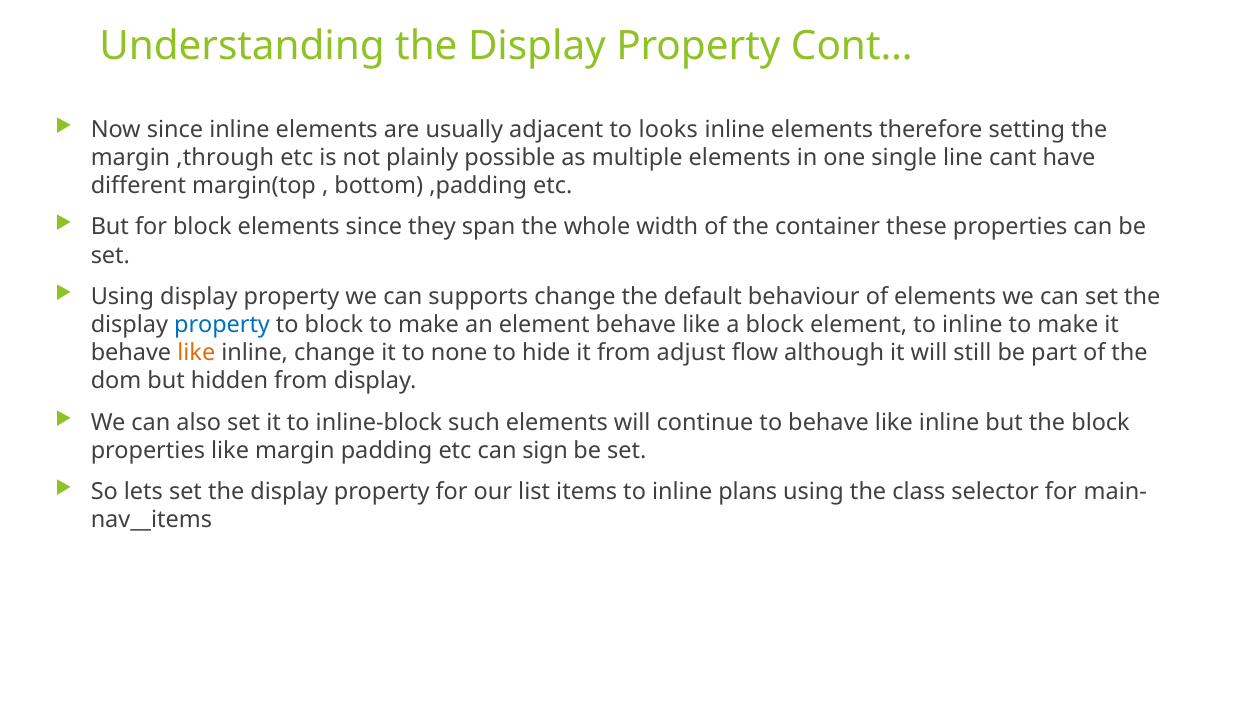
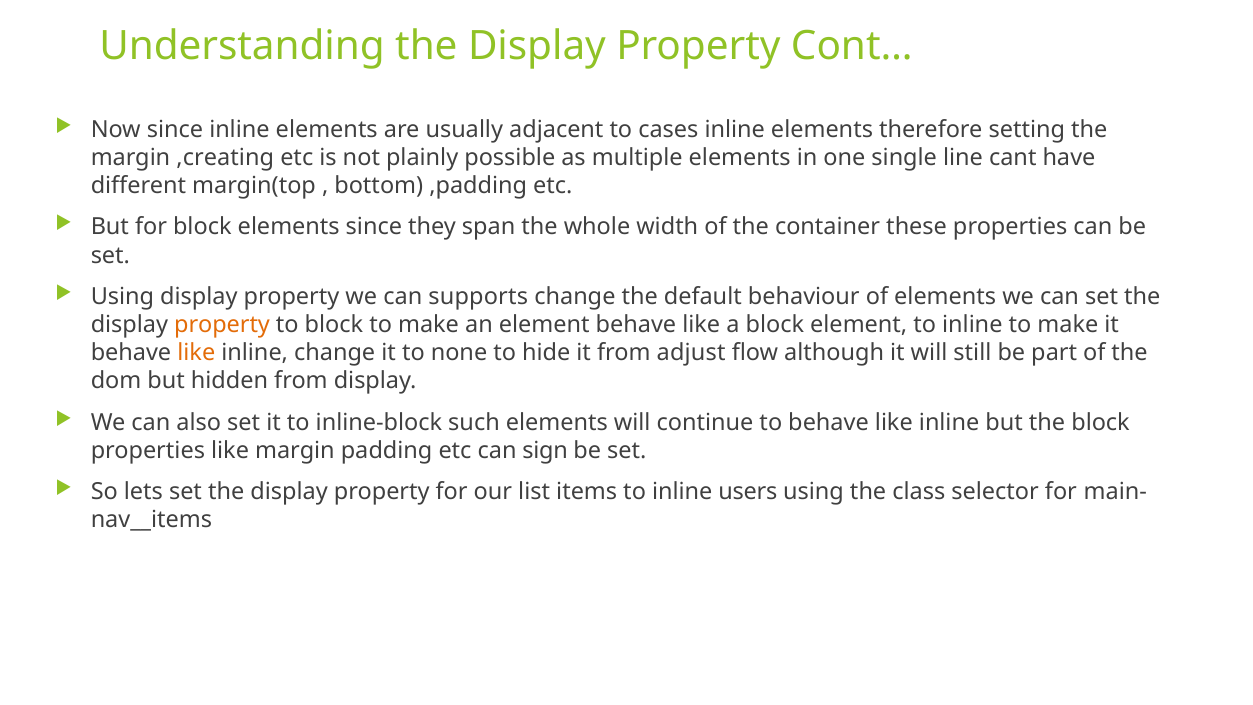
looks: looks -> cases (668, 129)
,through: ,through -> ,creating (225, 158)
property colour: blue -> orange (222, 325)
plans: plans -> users (748, 492)
